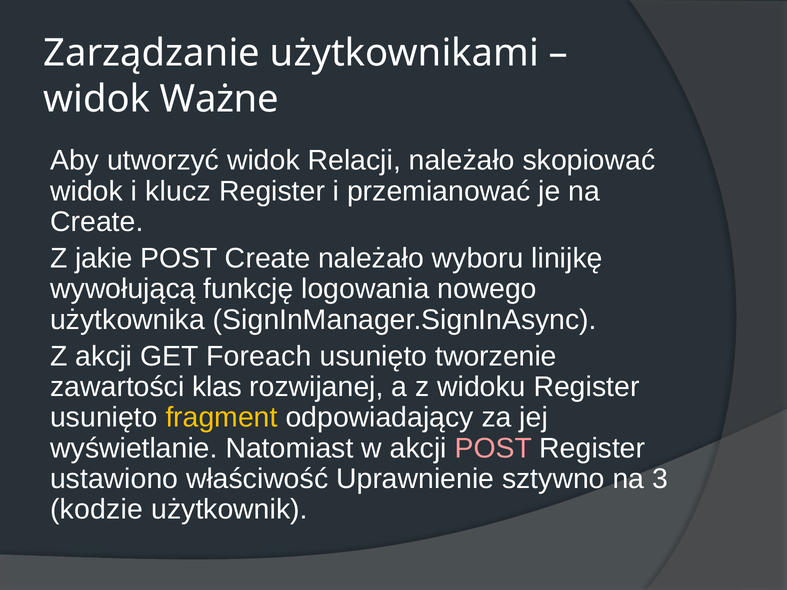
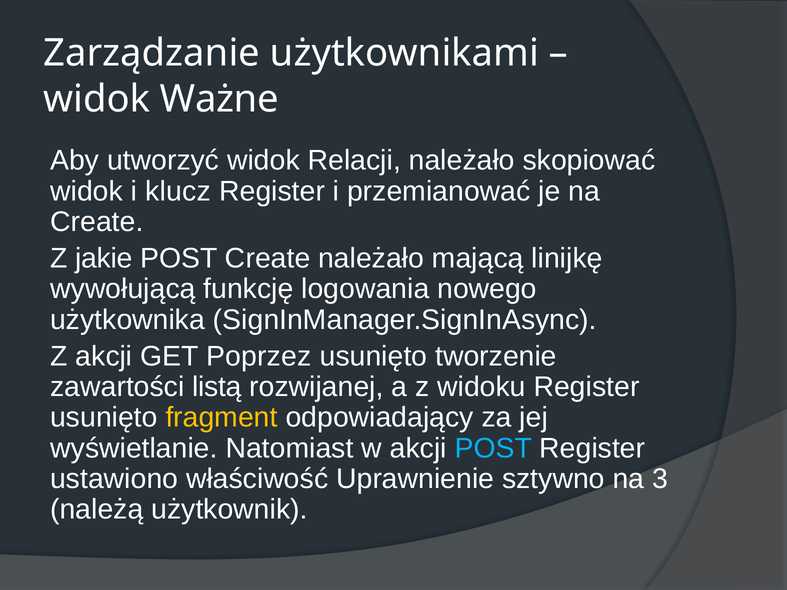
wyboru: wyboru -> mającą (478, 259)
Foreach: Foreach -> Poprzez (259, 356)
klas: klas -> listą (217, 387)
POST colour: pink -> light blue (493, 448)
kodzie: kodzie -> należą (97, 510)
